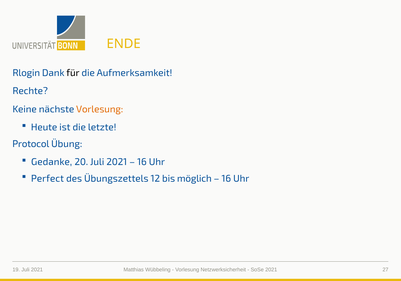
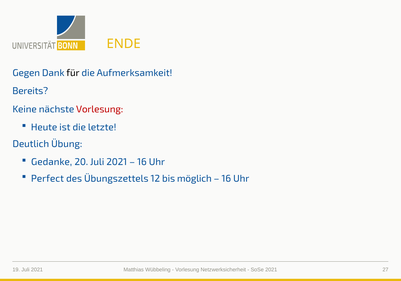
Rlogin: Rlogin -> Gegen (26, 73)
Rechte: Rechte -> Bereits (30, 91)
Vorlesung colour: orange -> red (100, 109)
Protocol: Protocol -> Deutlich (31, 144)
